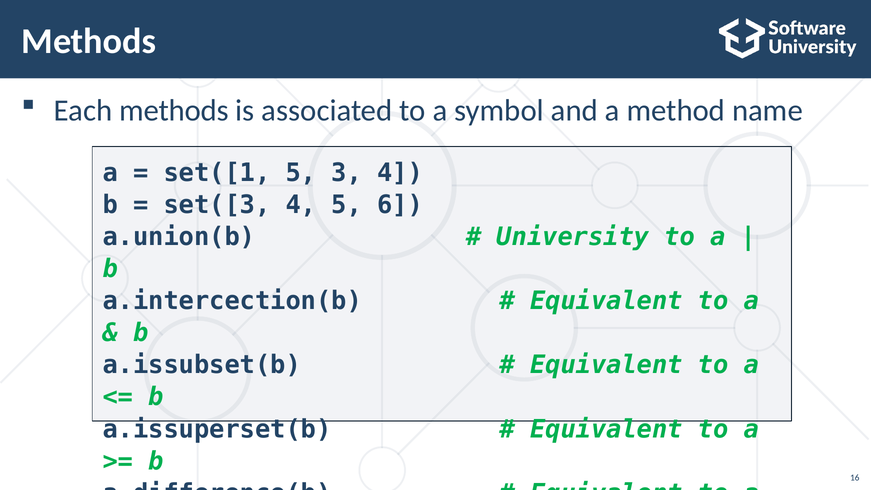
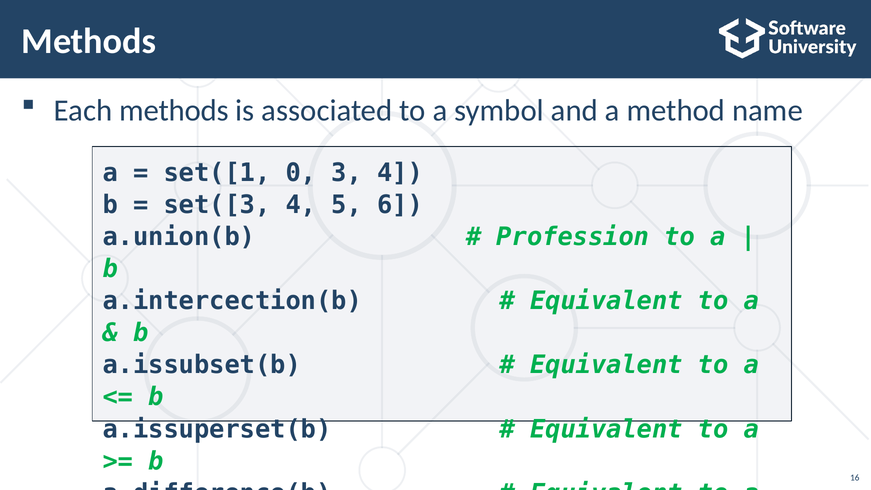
set([1 5: 5 -> 0 (301, 173)
University: University -> Profession (573, 237)
